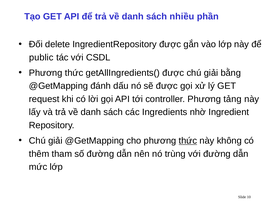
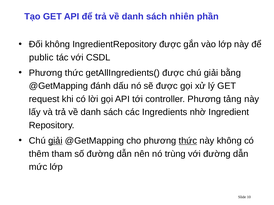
nhiều: nhiều -> nhiên (182, 17)
Đối delete: delete -> không (58, 44)
giải underline: none -> present (55, 141)
